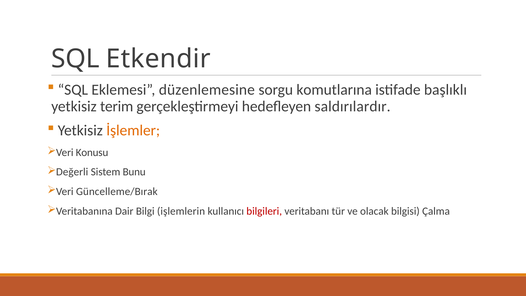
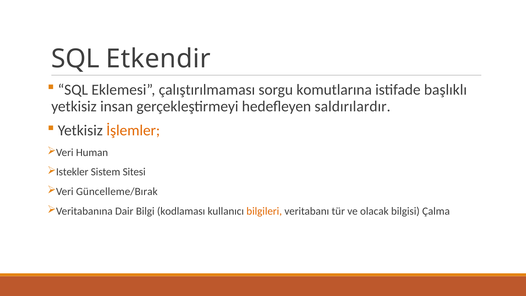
düzenlemesine: düzenlemesine -> çalıştırılmaması (207, 90)
terim: terim -> insan (117, 106)
Konusu: Konusu -> Human (92, 152)
Değerli: Değerli -> Istekler (72, 172)
Bunu: Bunu -> Sitesi (134, 172)
işlemlerin: işlemlerin -> kodlaması (181, 211)
bilgileri colour: red -> orange (264, 211)
